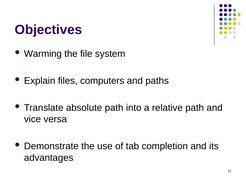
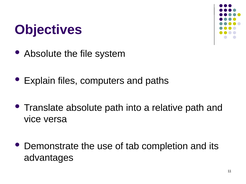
Warming: Warming -> Absolute (43, 54)
